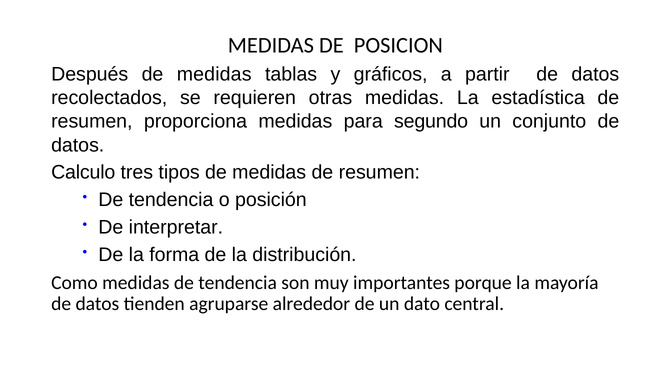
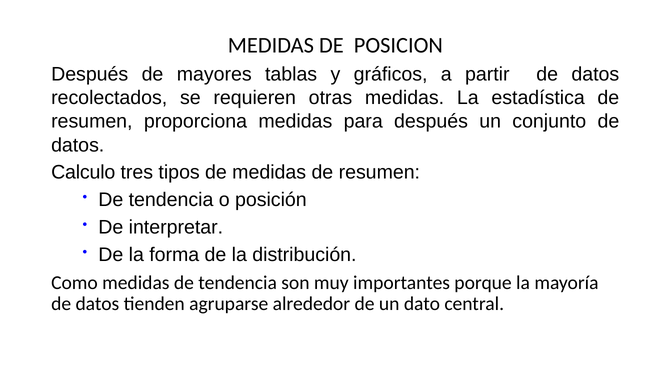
Después de medidas: medidas -> mayores (214, 74)
para segundo: segundo -> después (431, 121)
